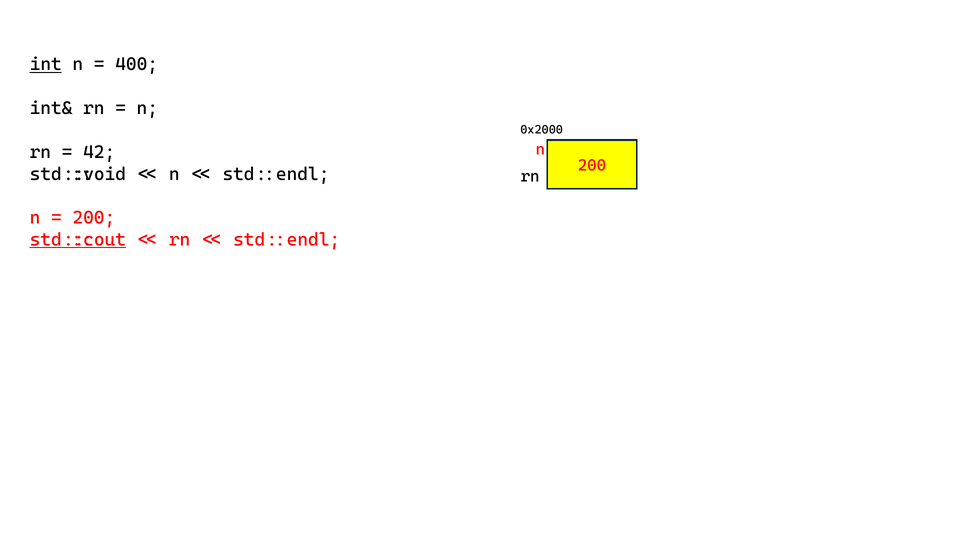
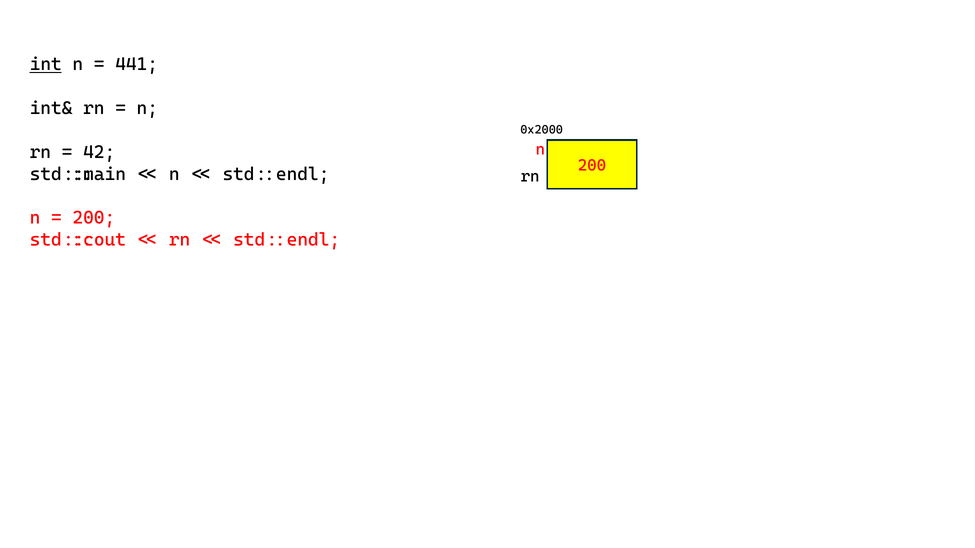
400: 400 -> 441 (137, 65)
std::void: std::void -> std::main (78, 174)
std::cout underline: present -> none (78, 240)
